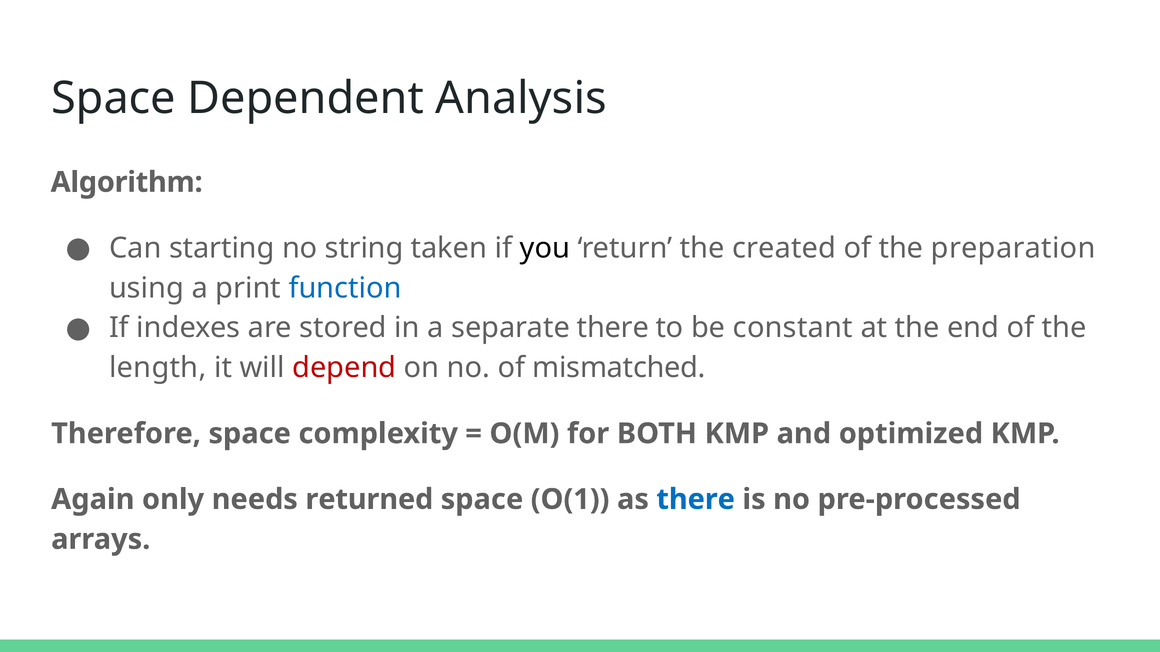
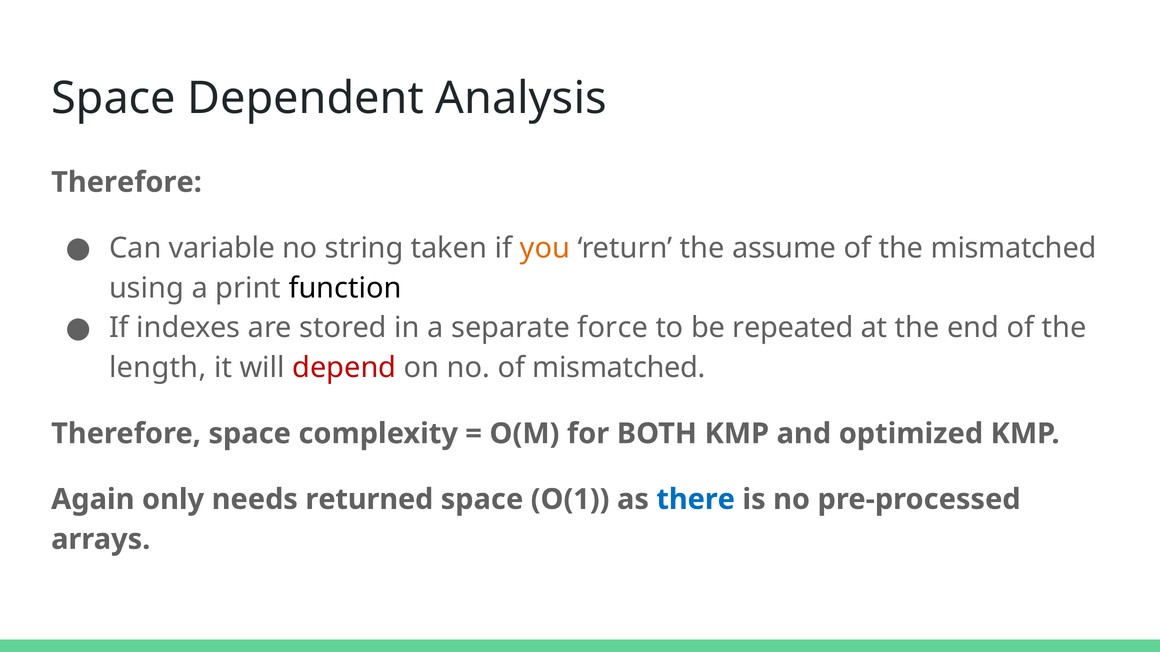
Algorithm: Algorithm -> Therefore (127, 182)
starting: starting -> variable (222, 248)
you colour: black -> orange (545, 248)
created: created -> assume (784, 248)
the preparation: preparation -> mismatched (1014, 248)
function colour: blue -> black (345, 288)
separate there: there -> force (613, 328)
constant: constant -> repeated (793, 328)
